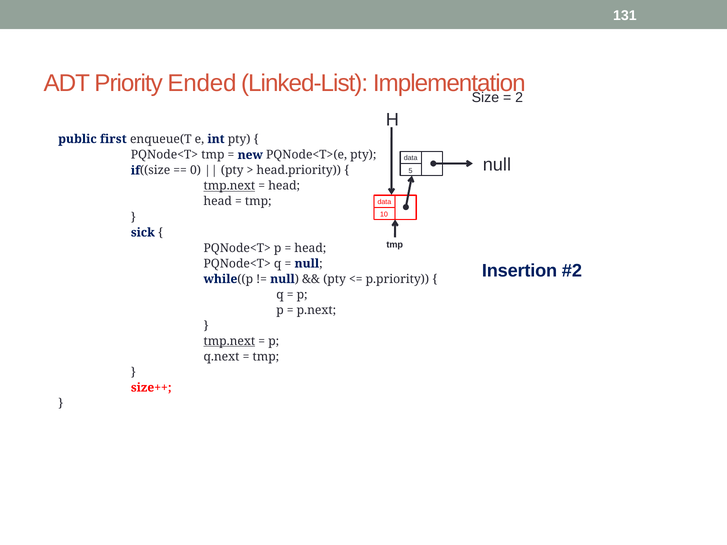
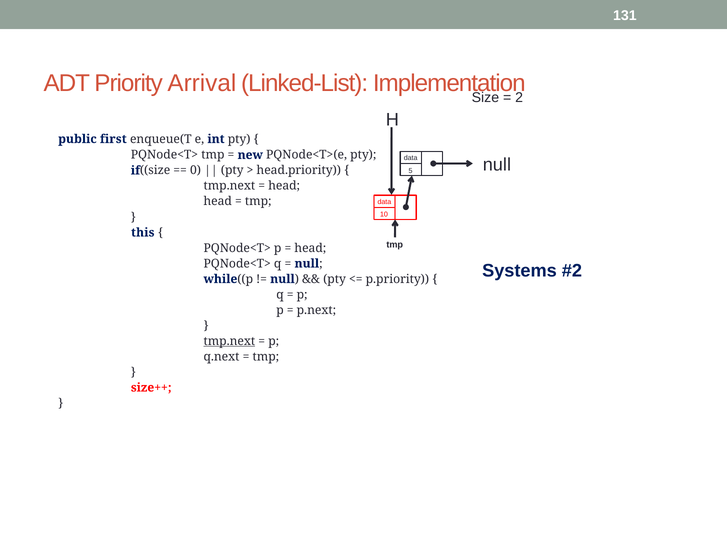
Ended: Ended -> Arrival (202, 83)
tmp.next underline: present -> none (229, 186)
sick: sick -> this (143, 233)
Insertion: Insertion -> Systems (519, 271)
